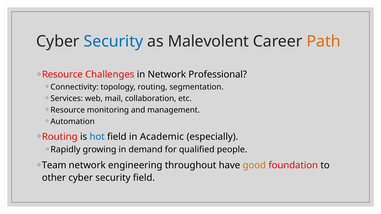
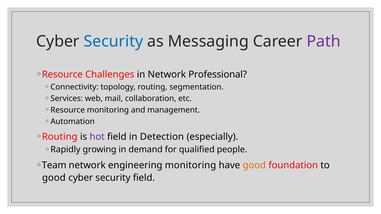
Malevolent: Malevolent -> Messaging (208, 41)
Path colour: orange -> purple (324, 41)
hot colour: blue -> purple (97, 137)
Academic: Academic -> Detection (162, 137)
engineering throughout: throughout -> monitoring (191, 165)
other: other -> good (54, 178)
